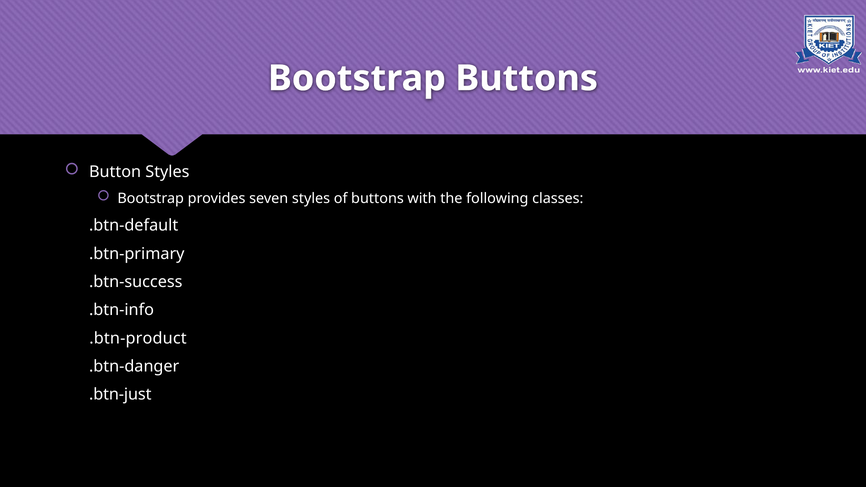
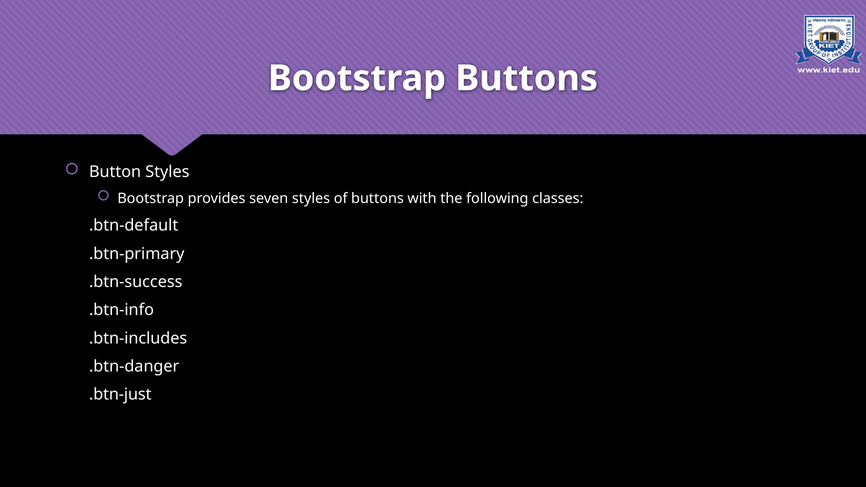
.btn-product: .btn-product -> .btn-includes (138, 338)
